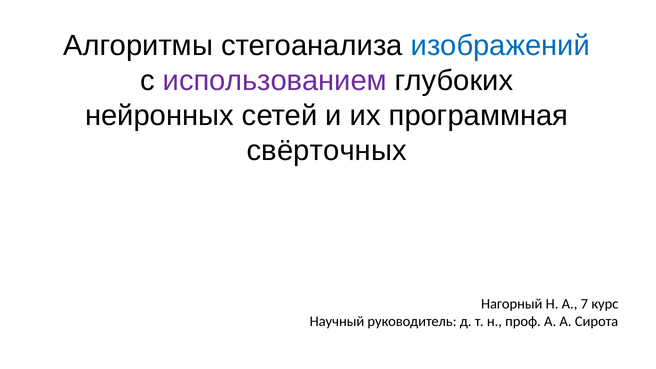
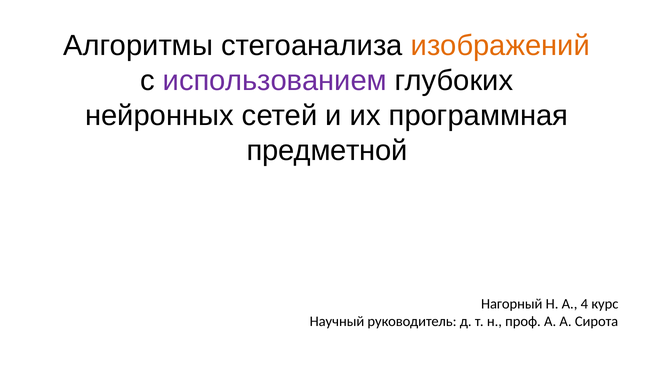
изображений colour: blue -> orange (500, 46)
свёрточных: свёрточных -> предметной (327, 151)
7: 7 -> 4 (584, 304)
